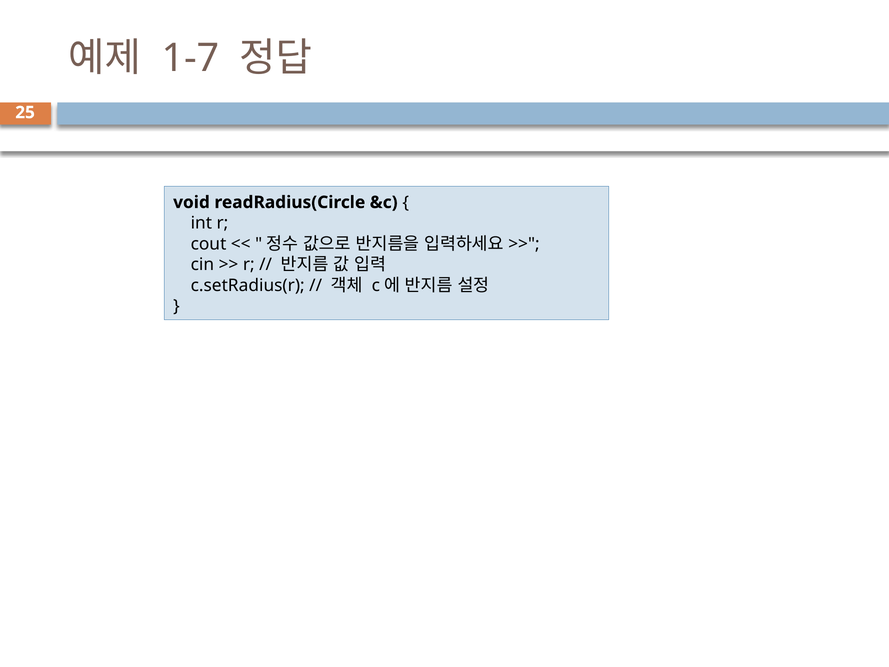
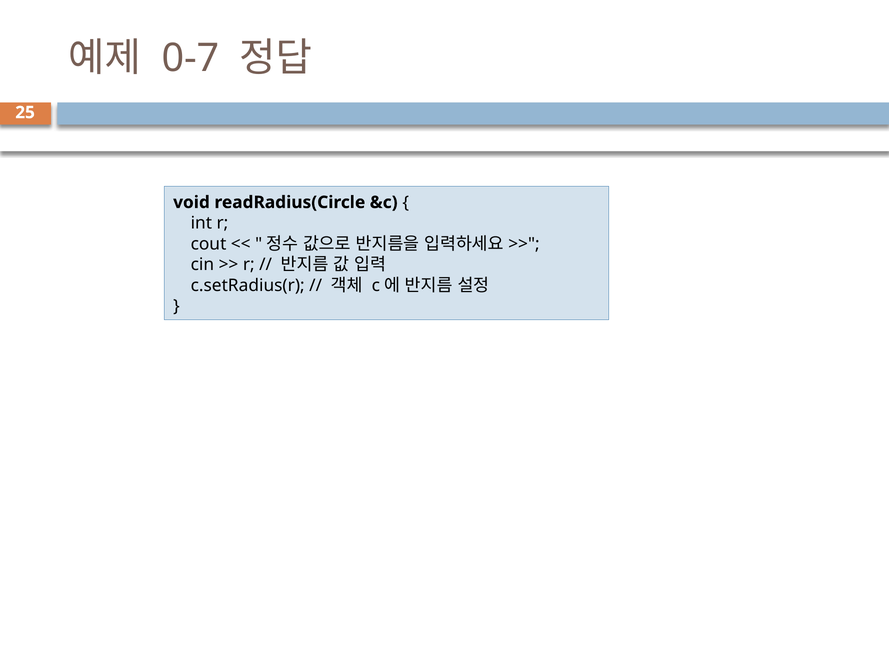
1-7: 1-7 -> 0-7 (191, 58)
